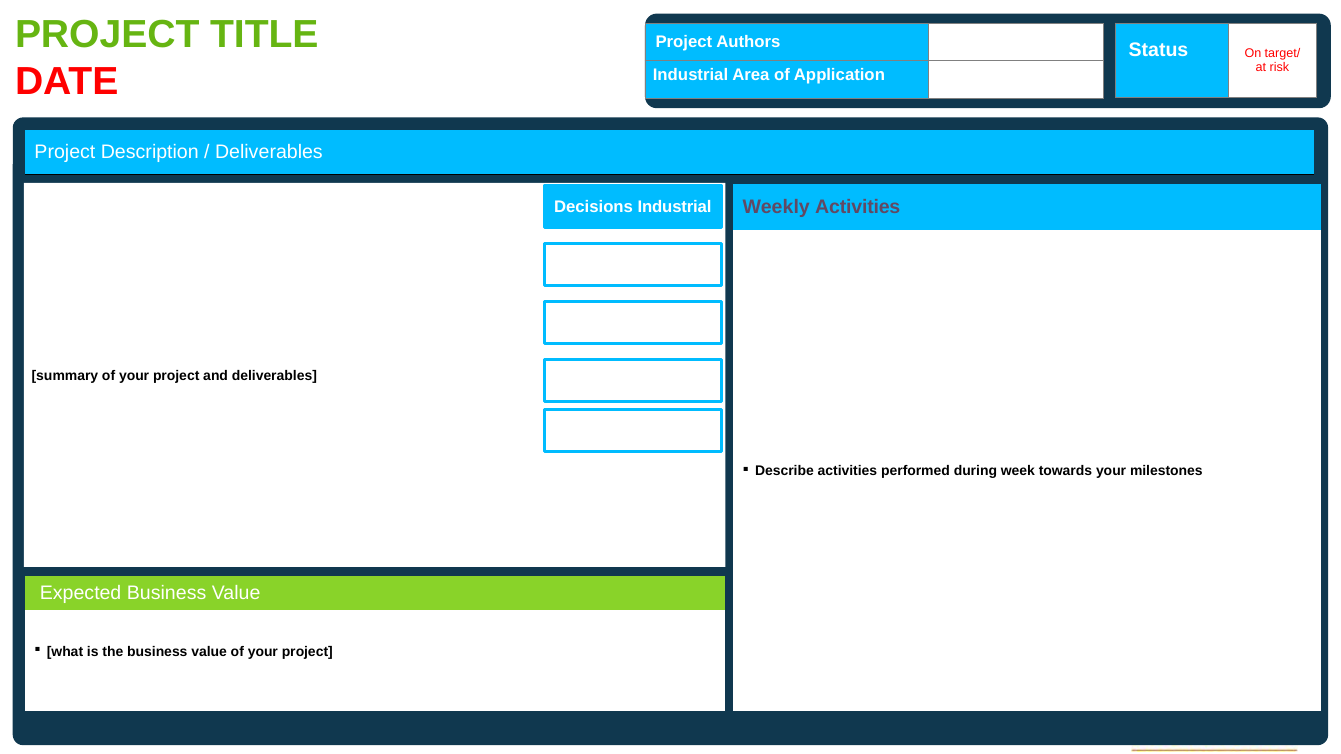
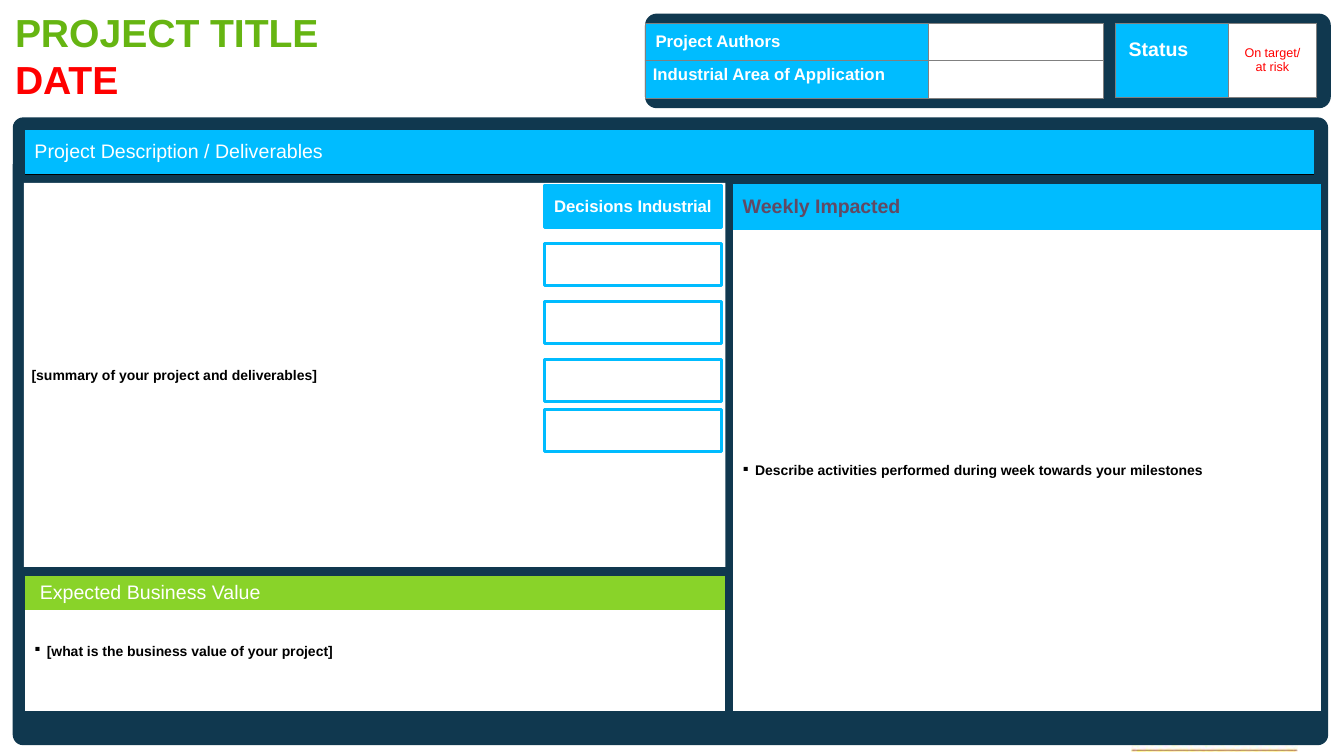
Weekly Activities: Activities -> Impacted (858, 207)
